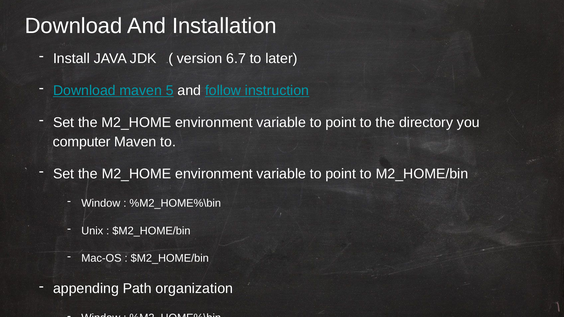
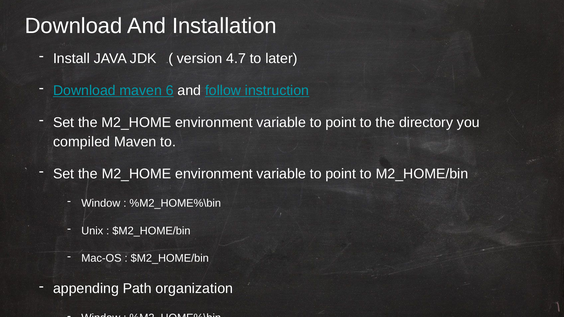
6.7: 6.7 -> 4.7 (236, 59)
5: 5 -> 6 (170, 91)
computer: computer -> compiled (82, 142)
